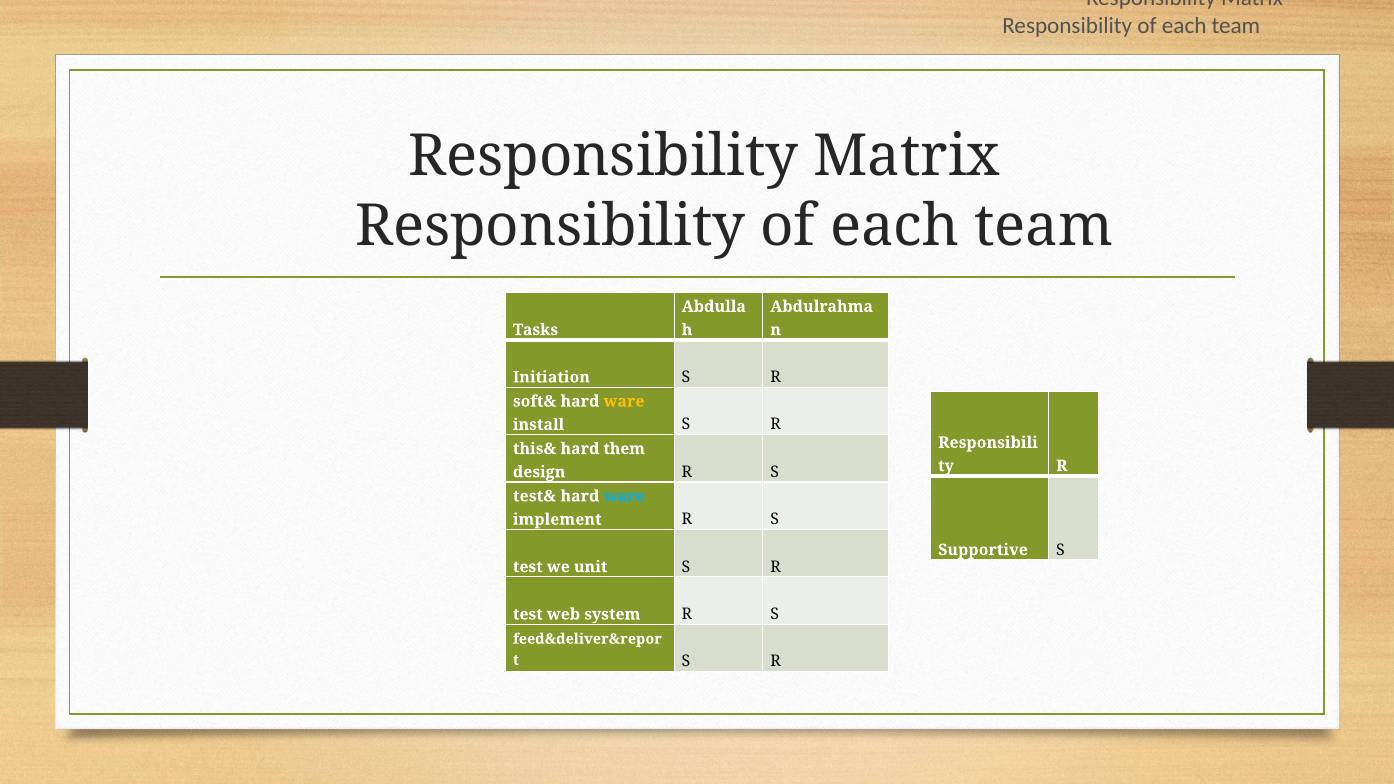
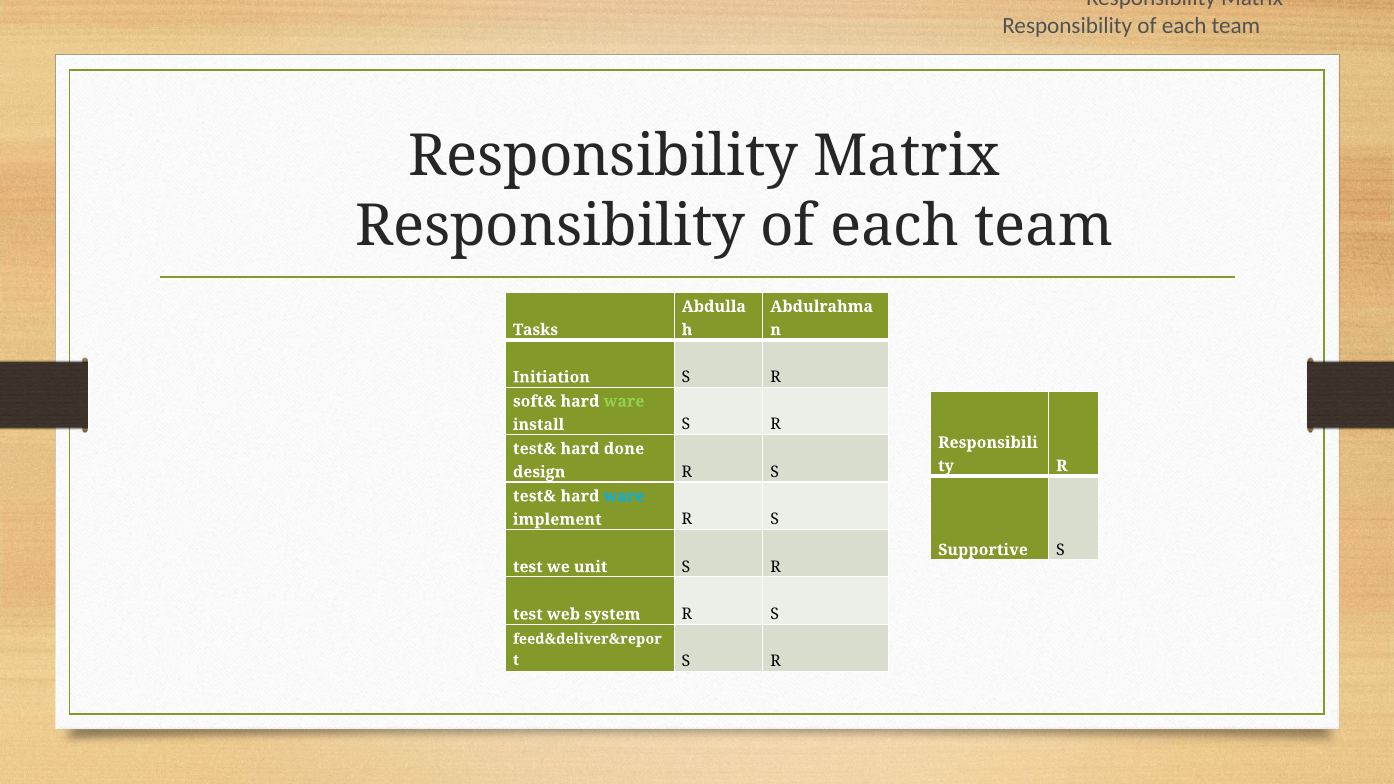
ware colour: yellow -> light green (624, 401)
this&: this& -> test& (535, 449)
them: them -> done (624, 449)
